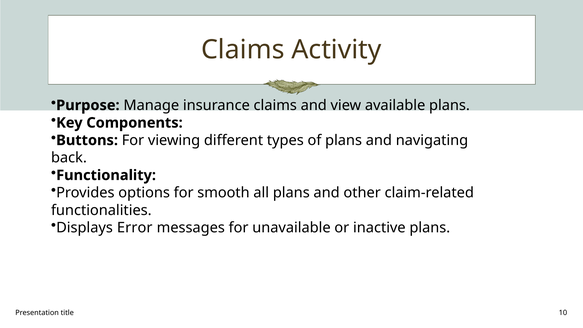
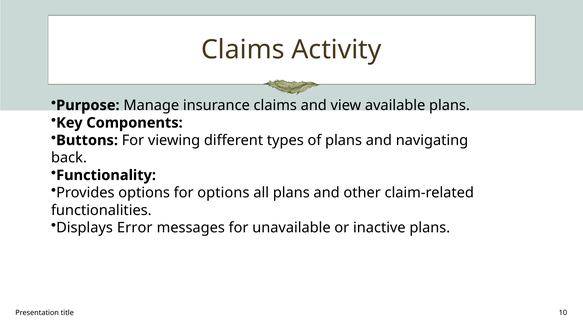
for smooth: smooth -> options (223, 193)
